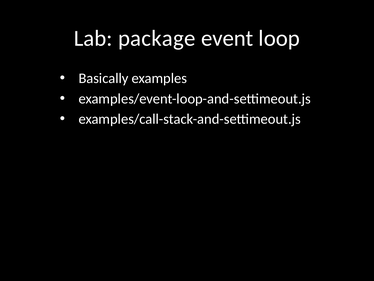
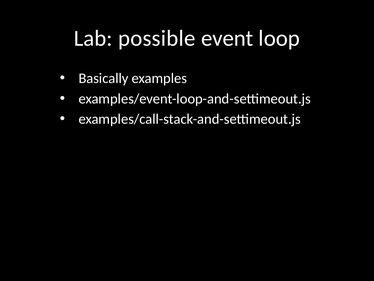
package: package -> possible (157, 38)
